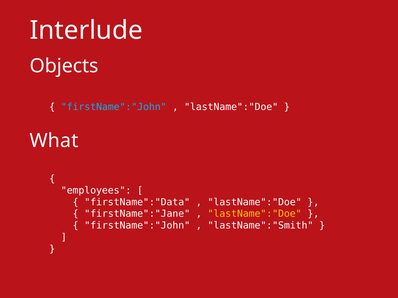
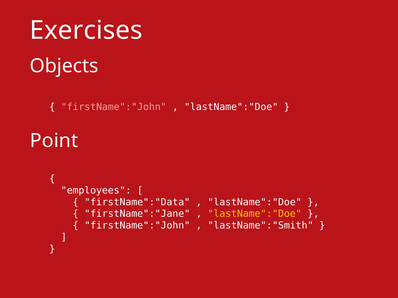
Interlude: Interlude -> Exercises (86, 30)
firstName":"John colour: light blue -> pink (114, 107)
What: What -> Point (54, 141)
